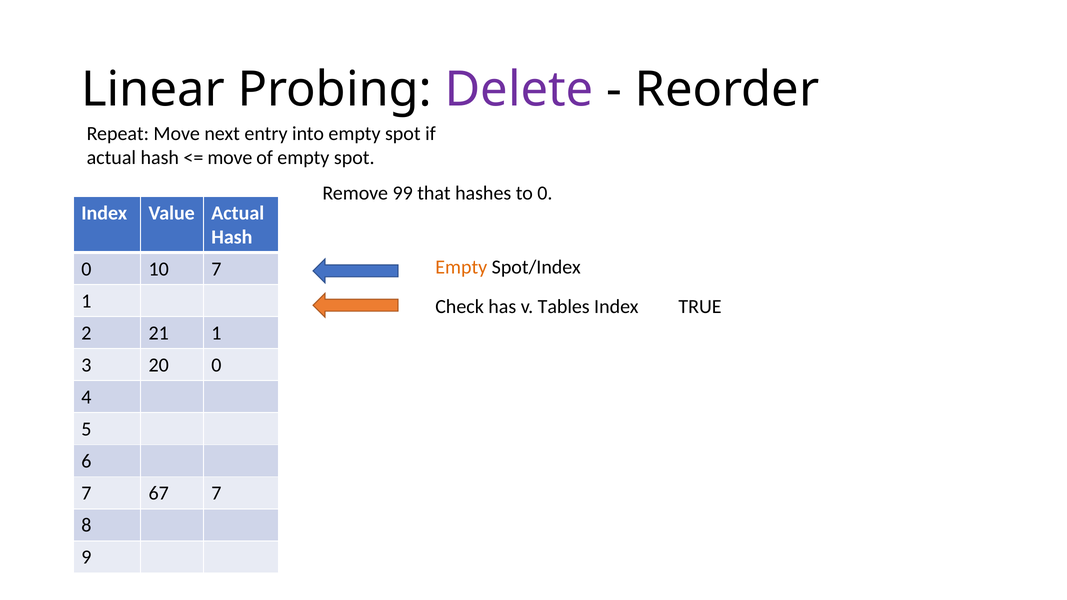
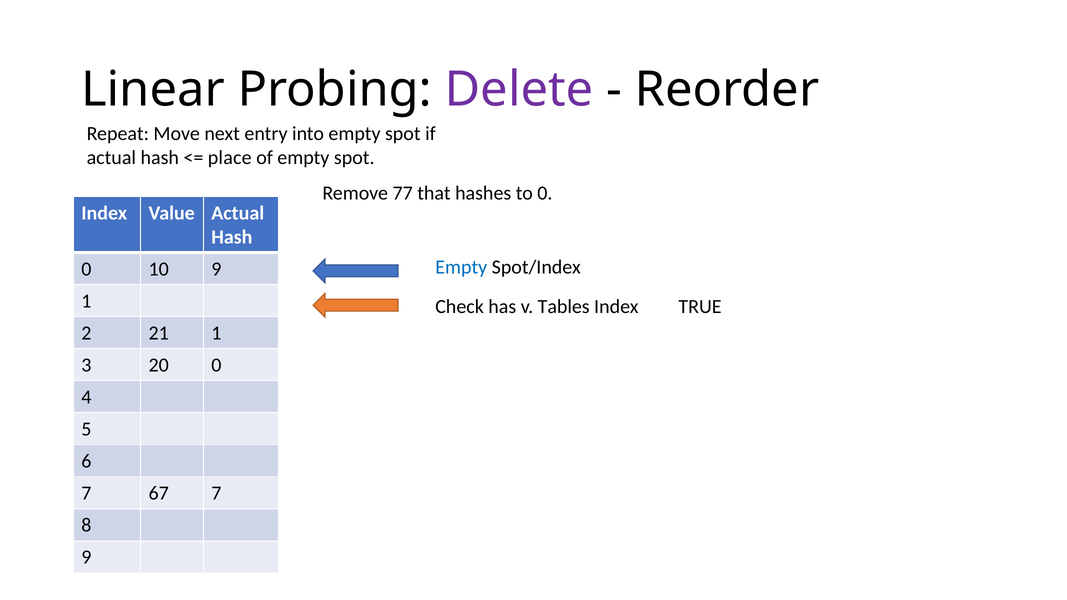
move: move -> place (230, 158)
99: 99 -> 77 (403, 193)
Empty colour: orange -> blue (461, 267)
10 7: 7 -> 9 (216, 269)
